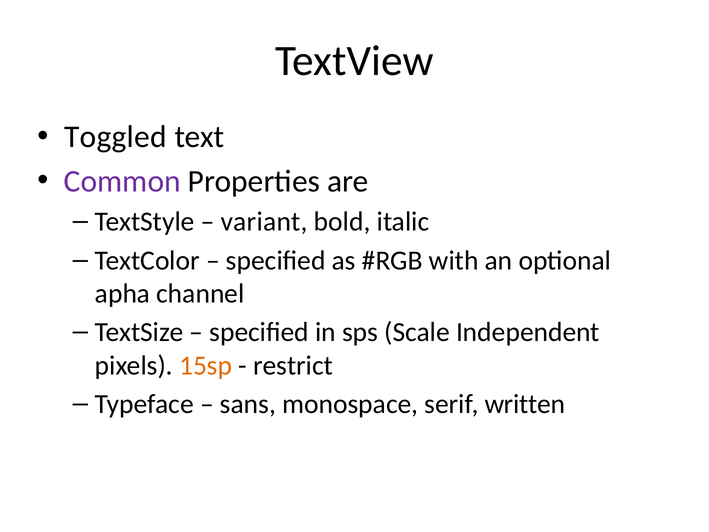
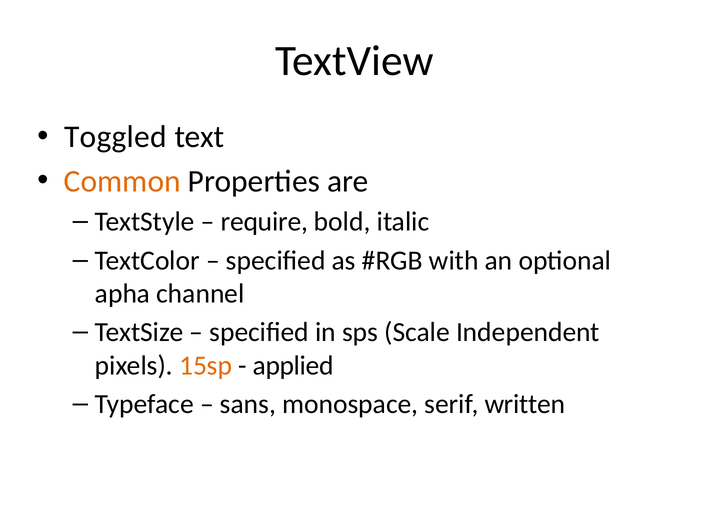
Common colour: purple -> orange (122, 181)
variant: variant -> require (264, 222)
restrict: restrict -> applied (293, 365)
